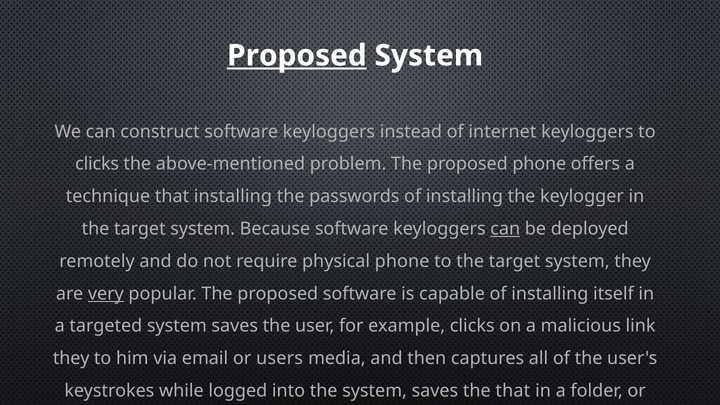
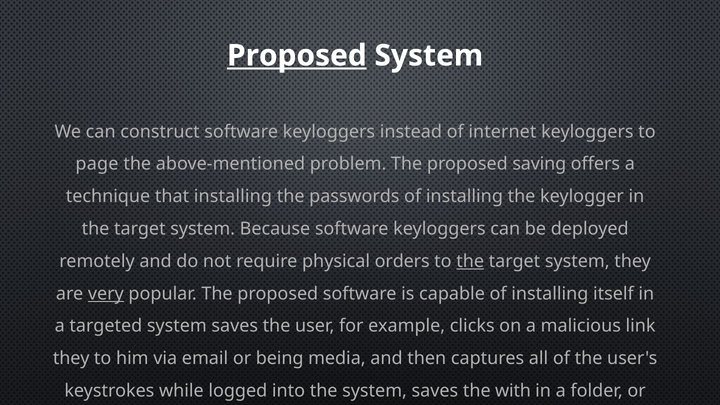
clicks: clicks -> page (97, 164)
proposed phone: phone -> saving (539, 164)
can underline: present -> none (505, 229)
physical phone: phone -> orders (402, 261)
the underline: none -> present (470, 261)
users: users -> being (280, 358)
the that: that -> with (513, 391)
